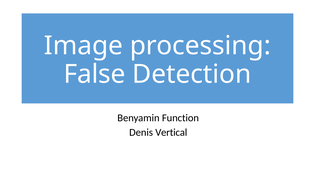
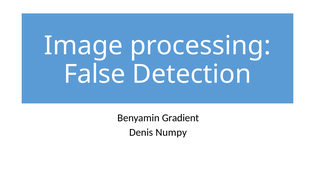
Function: Function -> Gradient (180, 118)
Vertical: Vertical -> Numpy (171, 133)
